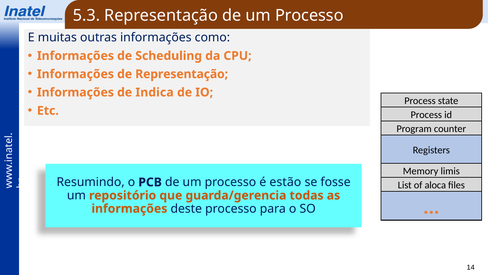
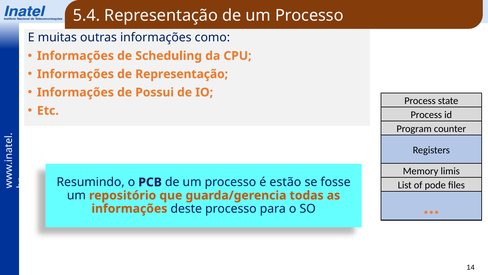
5.3: 5.3 -> 5.4 (86, 16)
Indica: Indica -> Possui (155, 92)
aloca: aloca -> pode (435, 185)
